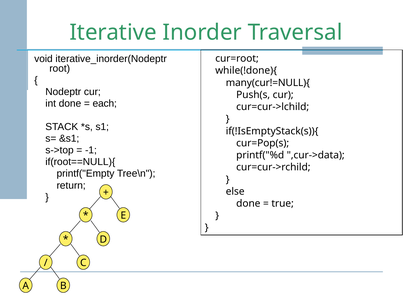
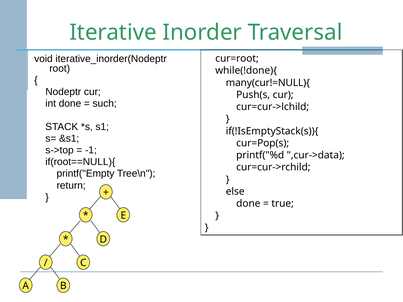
each: each -> such (105, 104)
